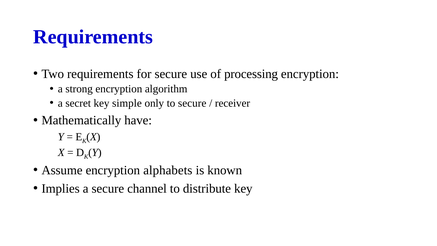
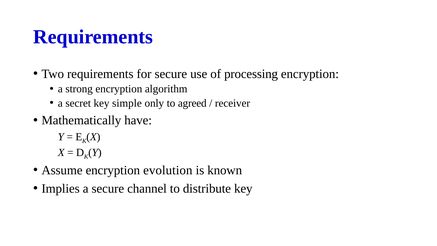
to secure: secure -> agreed (192, 103)
alphabets: alphabets -> evolution (168, 170)
